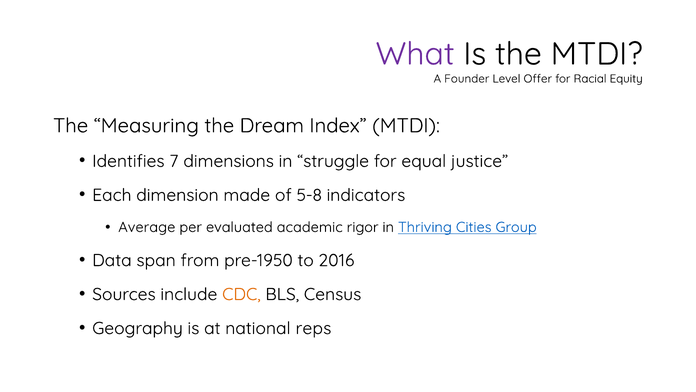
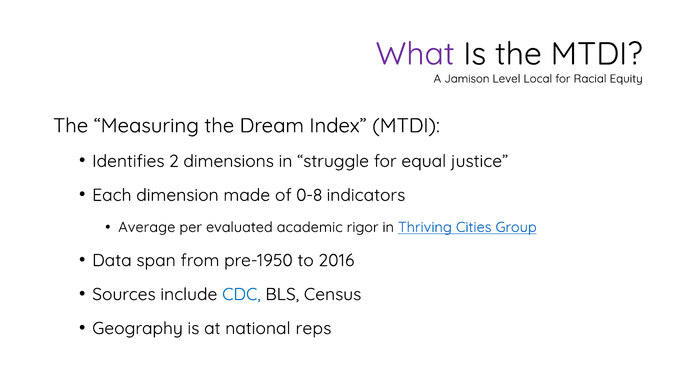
Founder: Founder -> Jamison (467, 79)
Offer: Offer -> Local (538, 79)
7: 7 -> 2 (174, 161)
5-8: 5-8 -> 0-8 (309, 195)
CDC colour: orange -> blue (241, 294)
